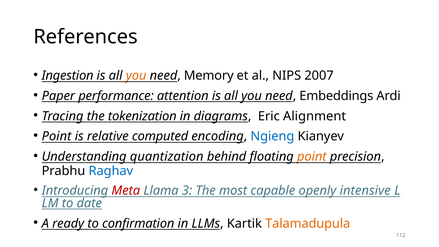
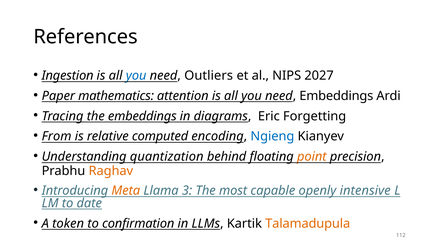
you colour: orange -> blue (136, 76)
Memory: Memory -> Outliers (209, 76)
2007: 2007 -> 2027 (319, 76)
performance: performance -> mathematics (116, 96)
the tokenization: tokenization -> embeddings (142, 116)
Alignment: Alignment -> Forgetting (315, 116)
Point: Point -> From (57, 136)
Raghav colour: blue -> orange (111, 171)
Meta colour: red -> orange (126, 191)
ready: ready -> token (68, 223)
